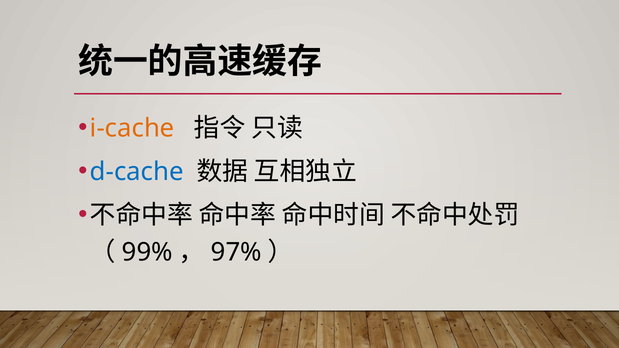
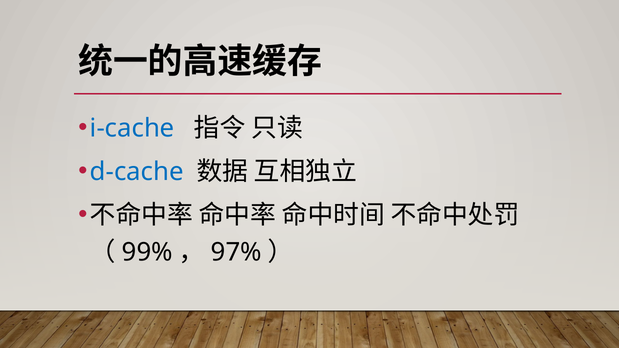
i-cache colour: orange -> blue (132, 128)
